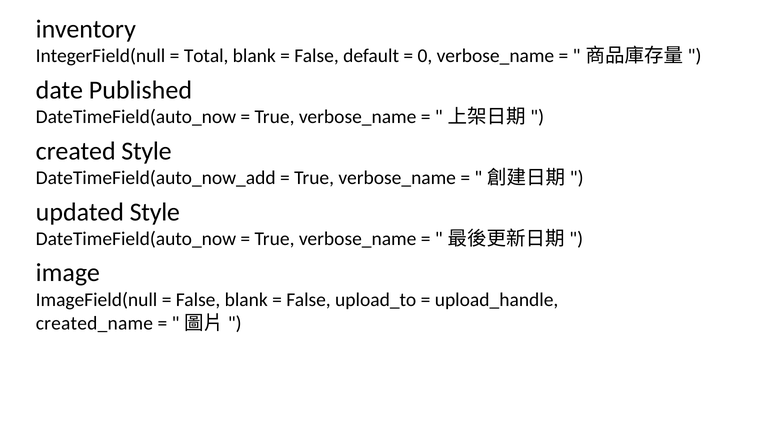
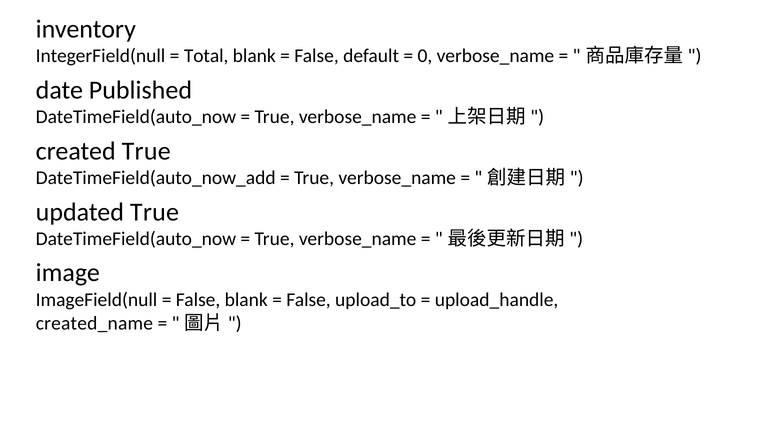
created Style: Style -> True (146, 151)
updated Style: Style -> True (155, 212)
